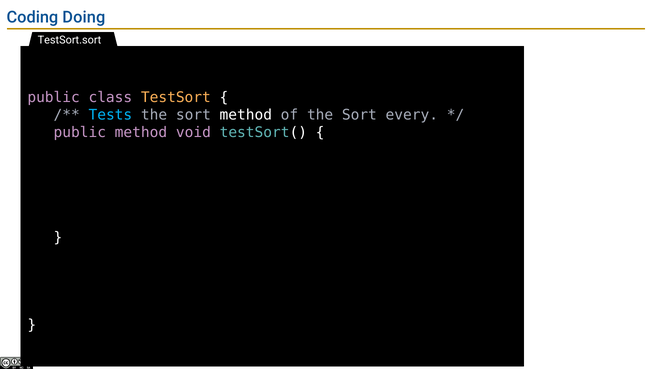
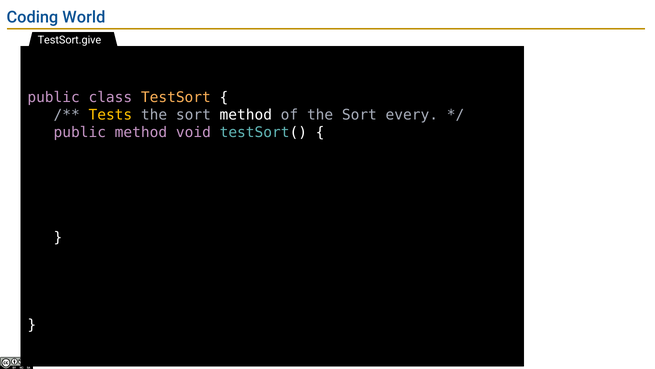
Doing: Doing -> World (84, 18)
TestSort.sort: TestSort.sort -> TestSort.give (69, 40)
Tests colour: light blue -> yellow (110, 115)
